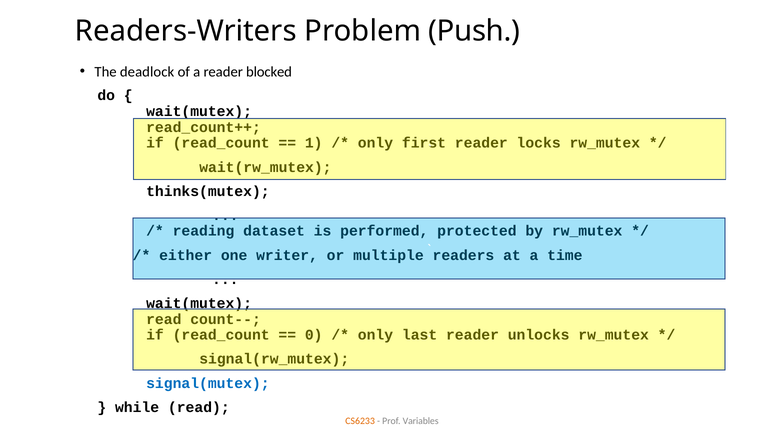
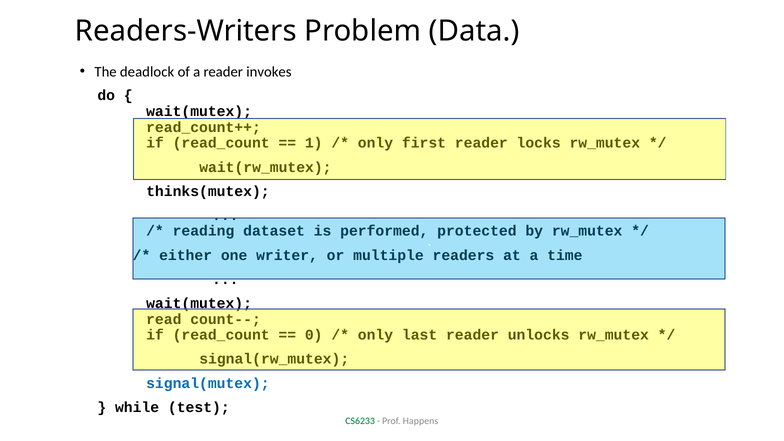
Push: Push -> Data (474, 31)
blocked: blocked -> invokes (269, 72)
while read: read -> test (199, 407)
CS6233 colour: orange -> green (360, 421)
Variables: Variables -> Happens (421, 421)
